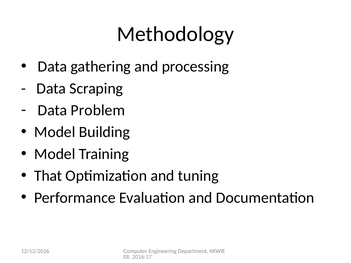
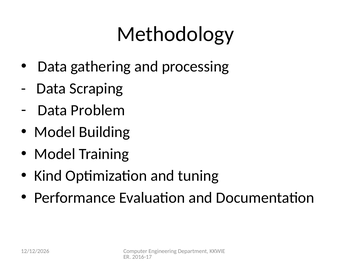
That: That -> Kind (48, 176)
